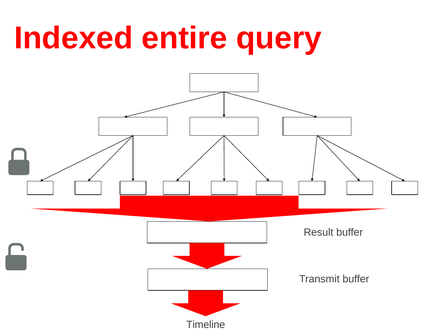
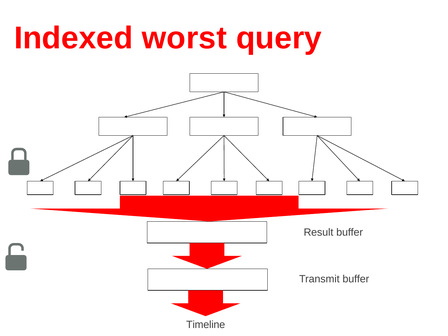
entire: entire -> worst (184, 38)
